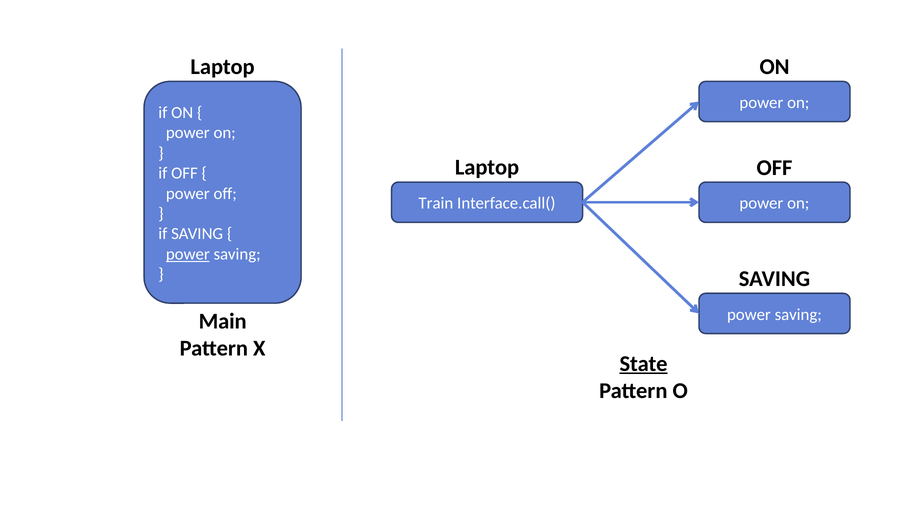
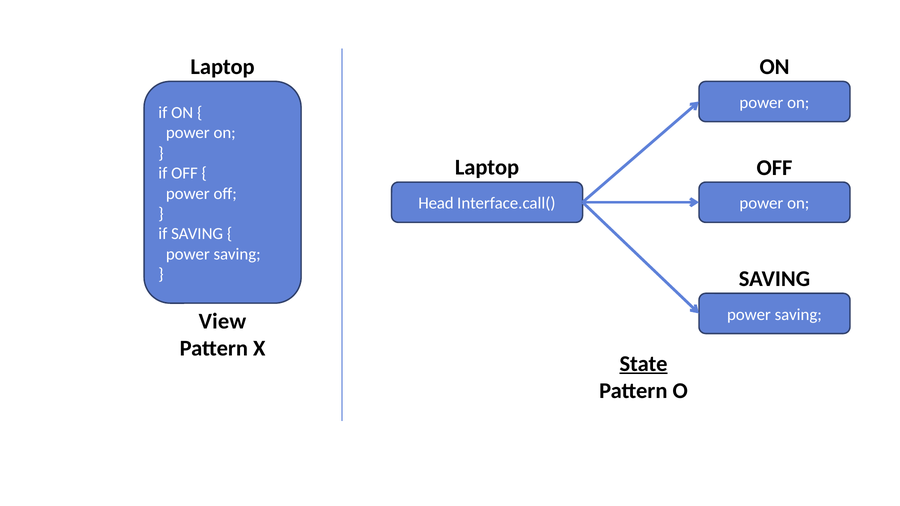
Train: Train -> Head (436, 204)
power underline: present -> none (188, 254)
Main: Main -> View (222, 322)
